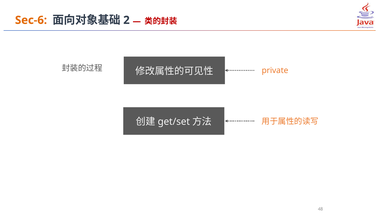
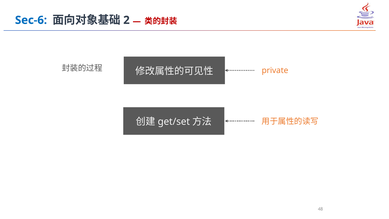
Sec-6 colour: orange -> blue (31, 20)
